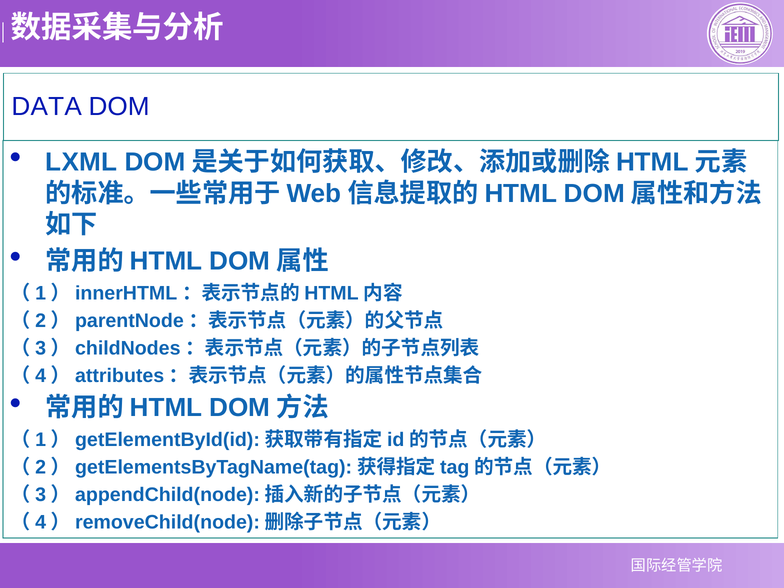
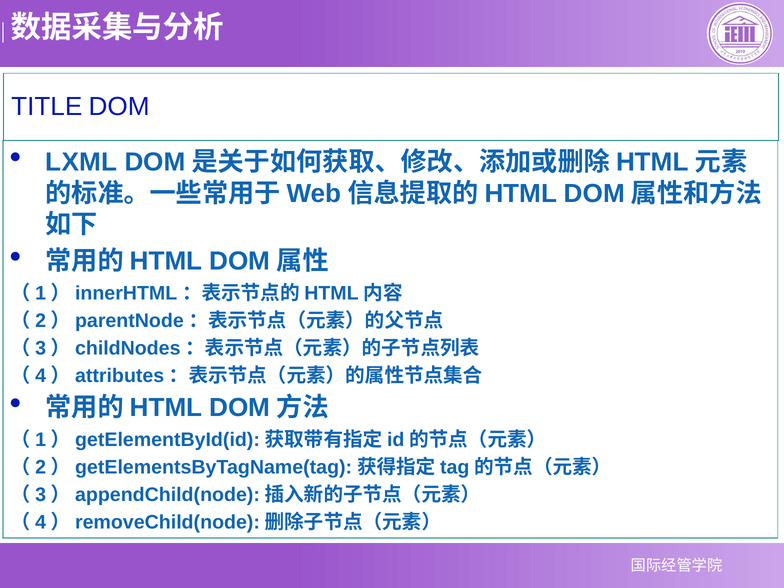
DATA: DATA -> TITLE (47, 107)
